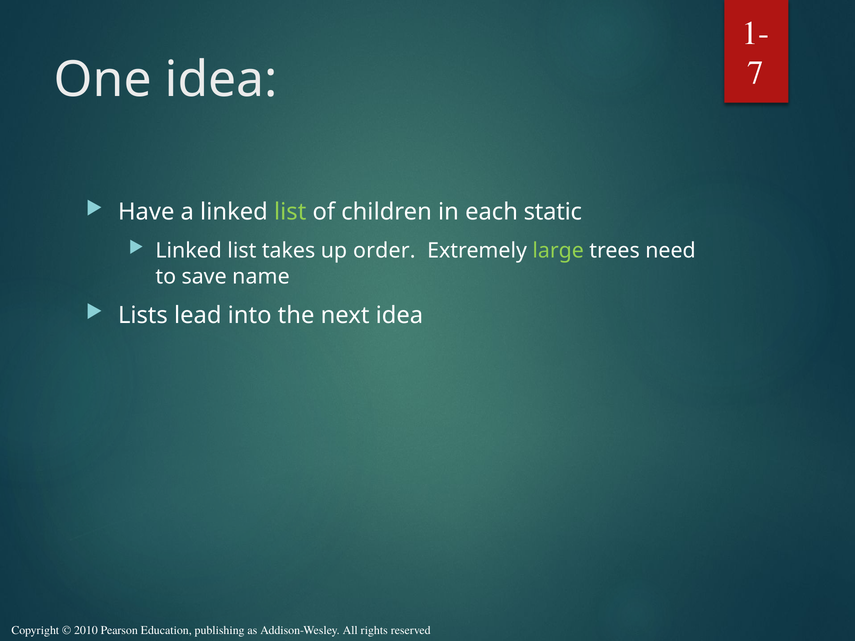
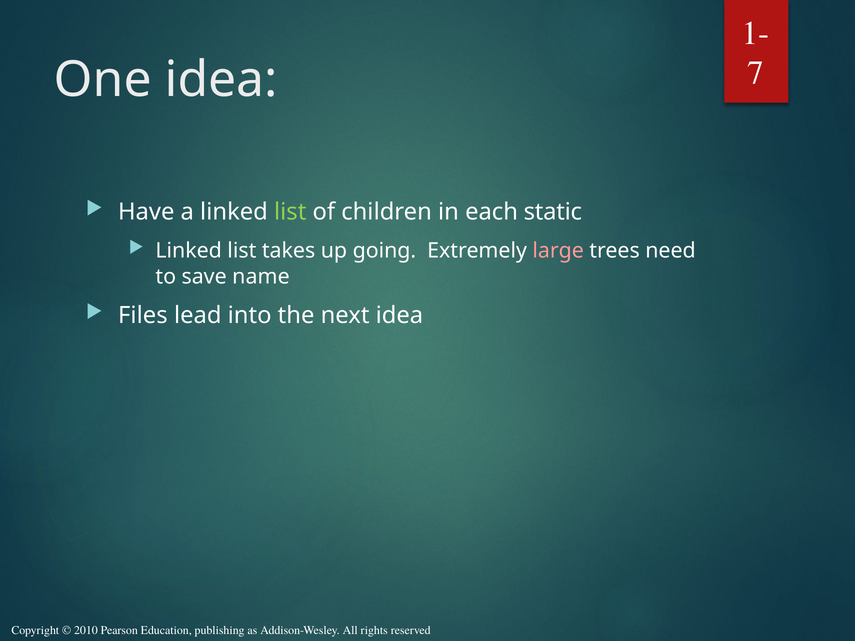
order: order -> going (384, 251)
large colour: light green -> pink (558, 251)
Lists: Lists -> Files (143, 316)
